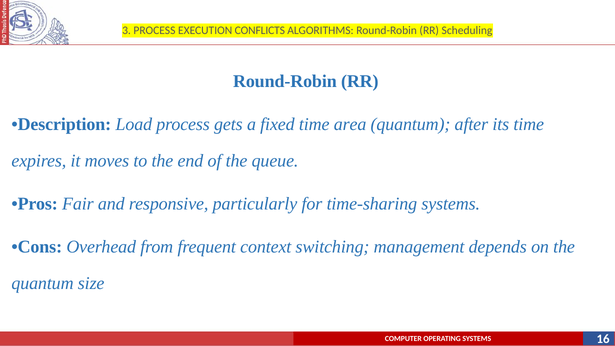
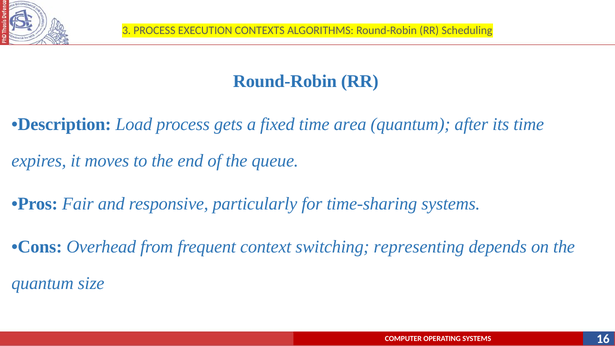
CONFLICTS: CONFLICTS -> CONTEXTS (260, 31)
management: management -> representing (419, 247)
